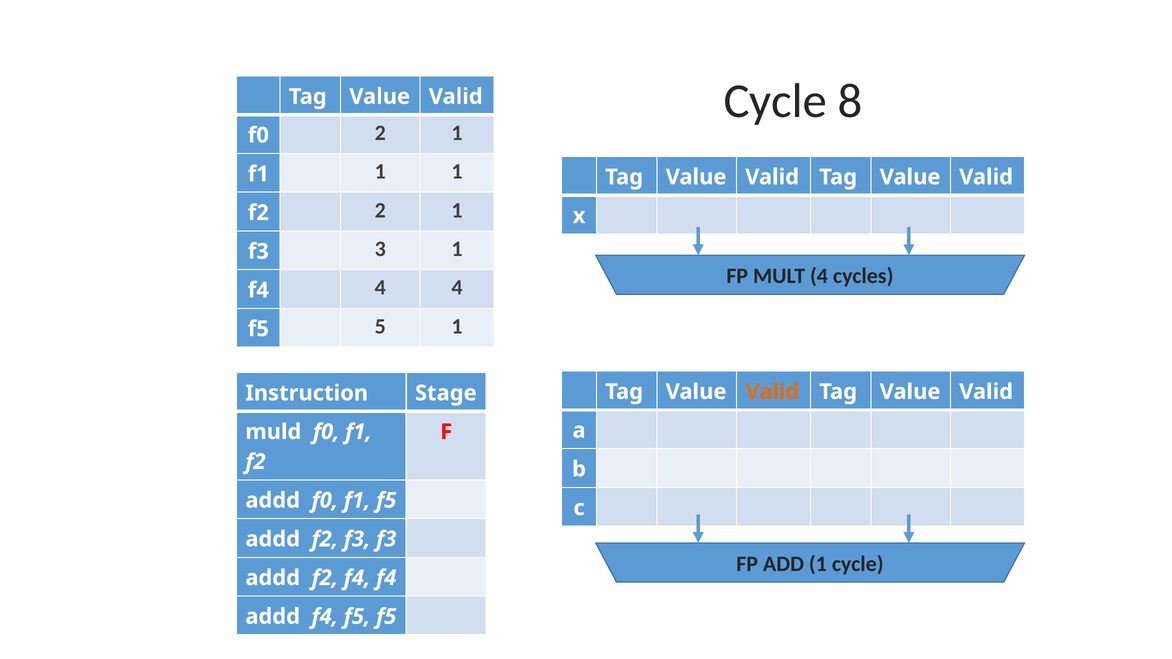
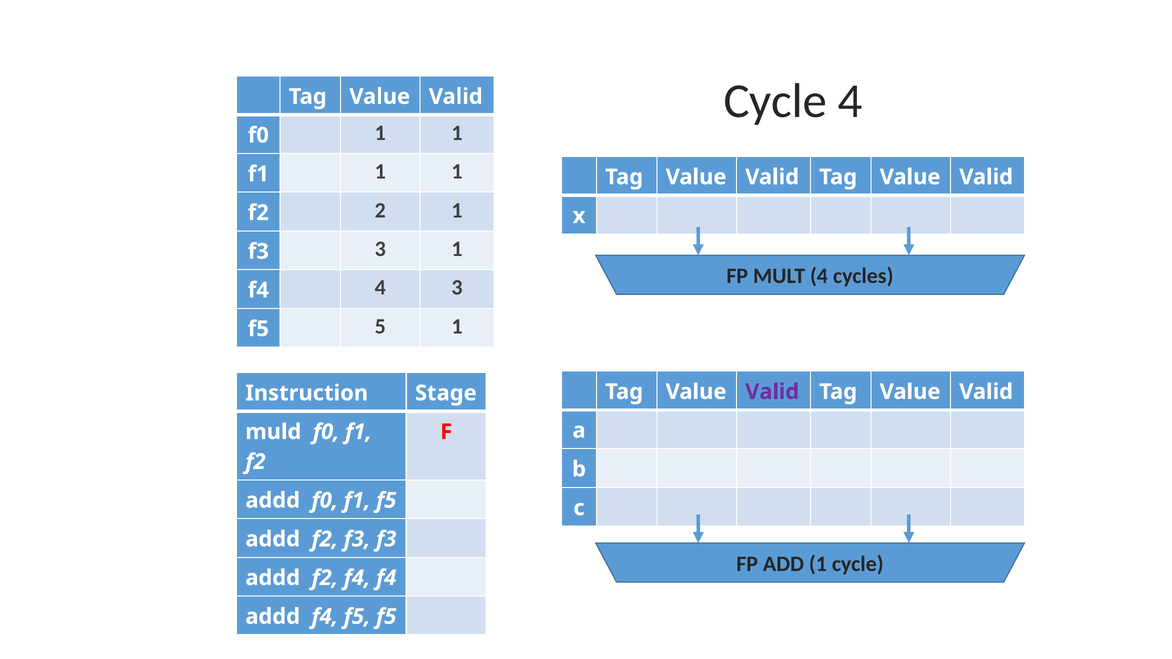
Cycle 8: 8 -> 4 (850, 101)
f0 2: 2 -> 1 (380, 133)
4 4: 4 -> 3 (457, 288)
Valid colour: orange -> purple (772, 392)
